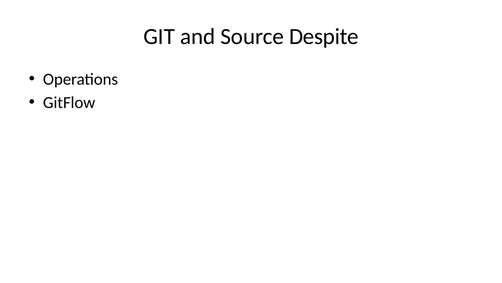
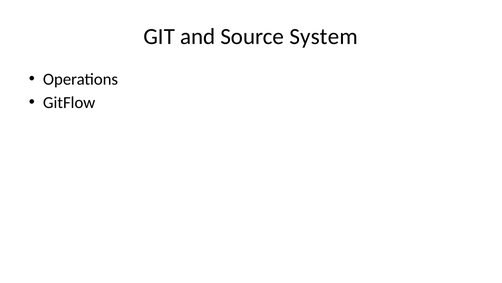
Despite: Despite -> System (324, 36)
